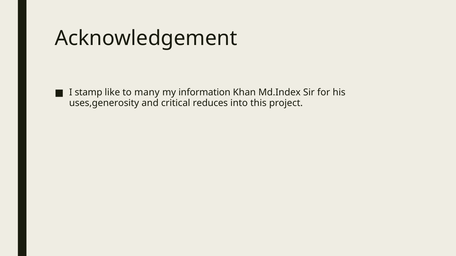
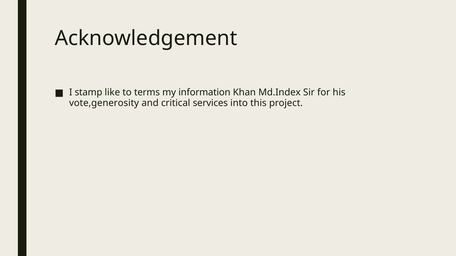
many: many -> terms (147, 93)
uses,generosity: uses,generosity -> vote,generosity (104, 103)
reduces: reduces -> services (210, 103)
